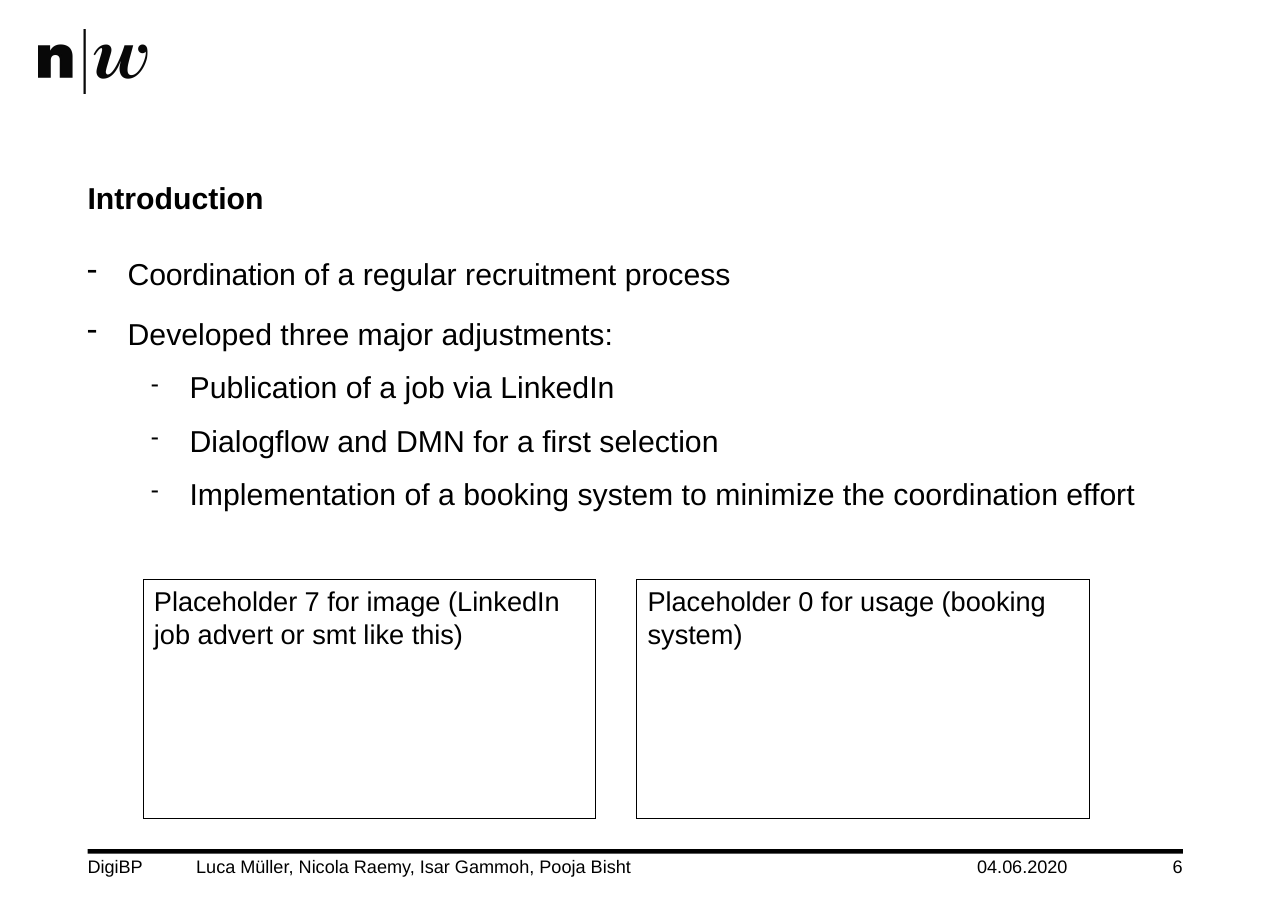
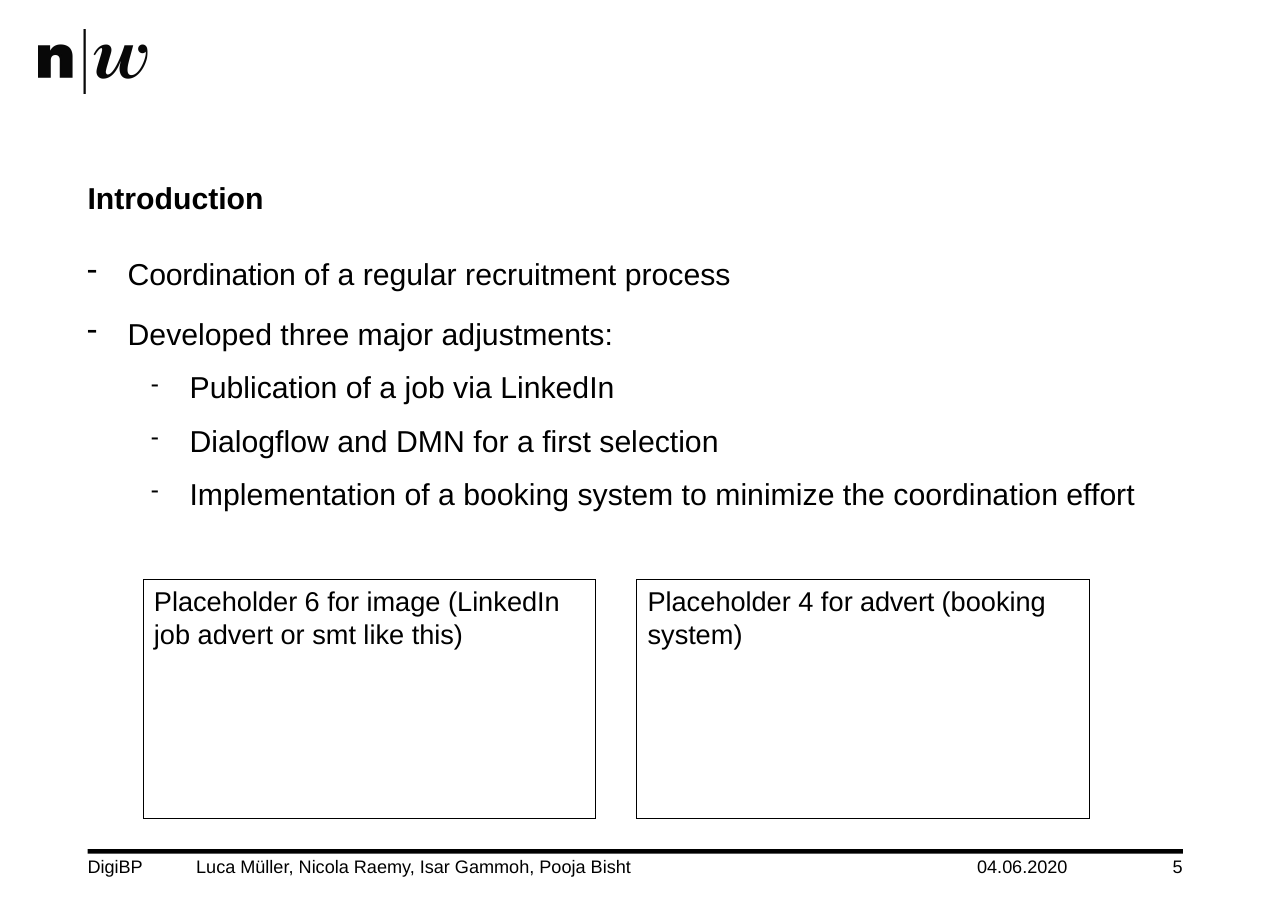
7: 7 -> 6 (312, 603)
0: 0 -> 4 (806, 603)
for usage: usage -> advert (897, 603)
6: 6 -> 5 (1178, 867)
